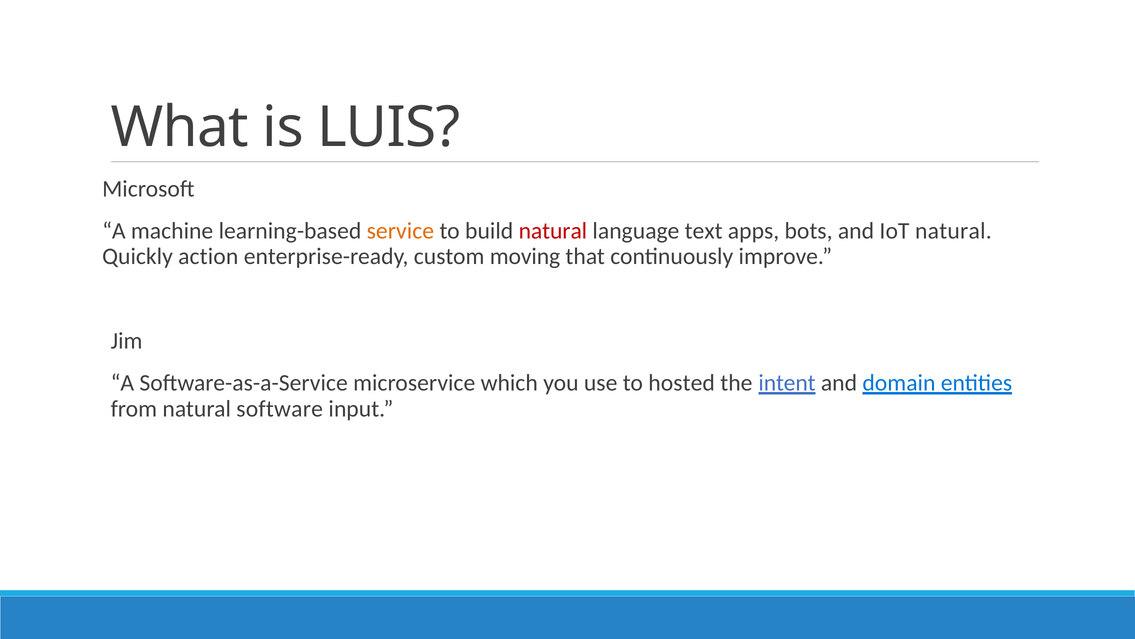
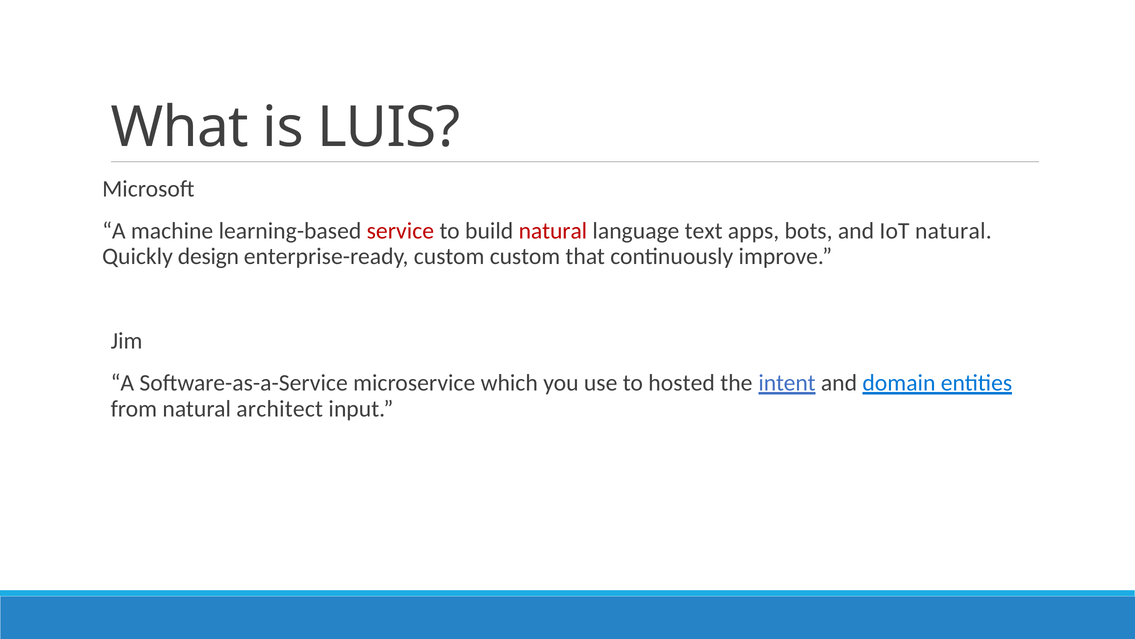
service colour: orange -> red (400, 231)
action: action -> design (208, 256)
custom moving: moving -> custom (525, 256)
software: software -> architect (280, 408)
